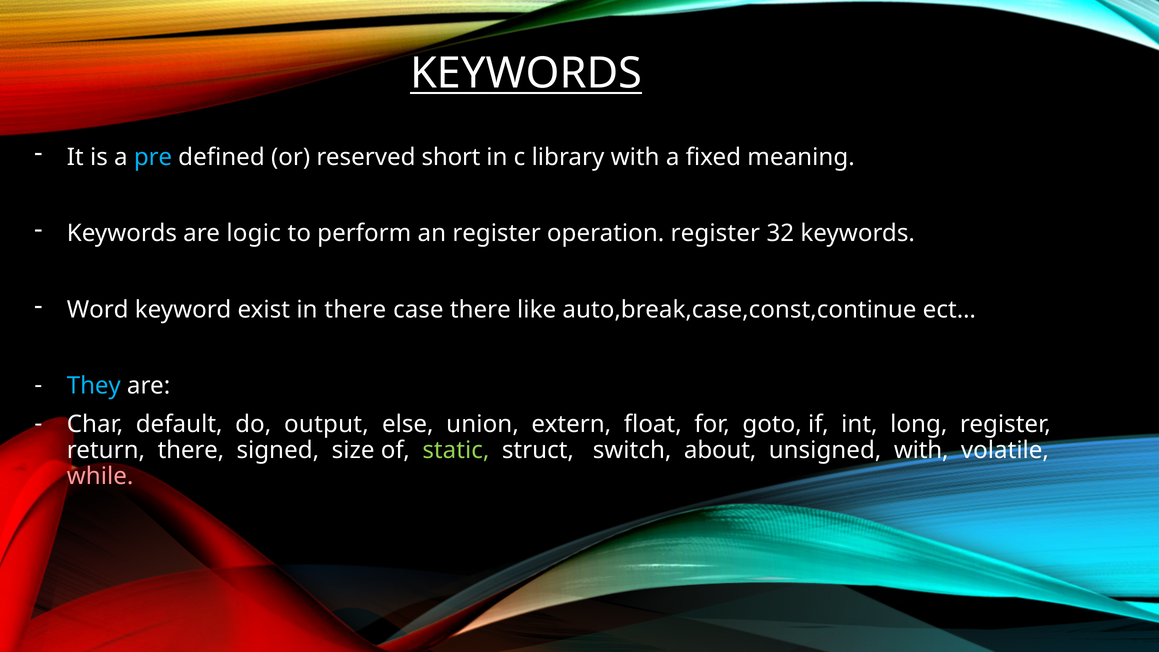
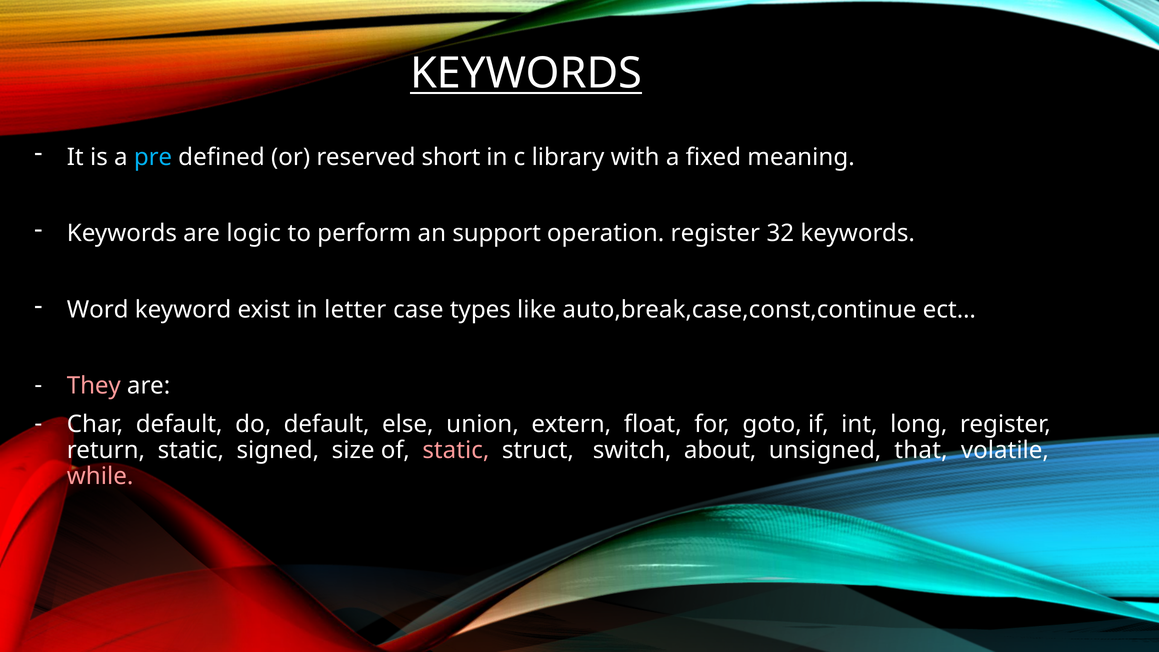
an register: register -> support (497, 233)
in there: there -> letter (355, 310)
case there: there -> types (480, 310)
They colour: light blue -> pink (94, 386)
do output: output -> default (327, 424)
return there: there -> static (191, 450)
static colour: light green -> pink (456, 450)
unsigned with: with -> that (921, 450)
